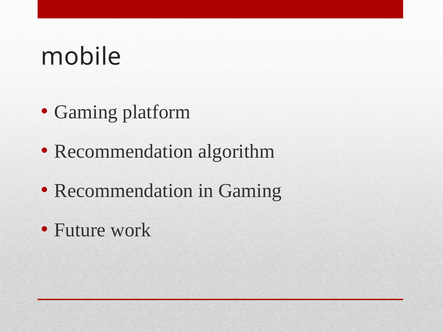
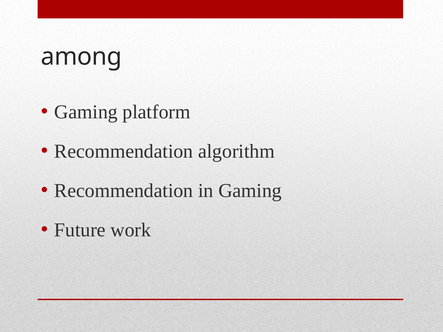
mobile: mobile -> among (81, 57)
